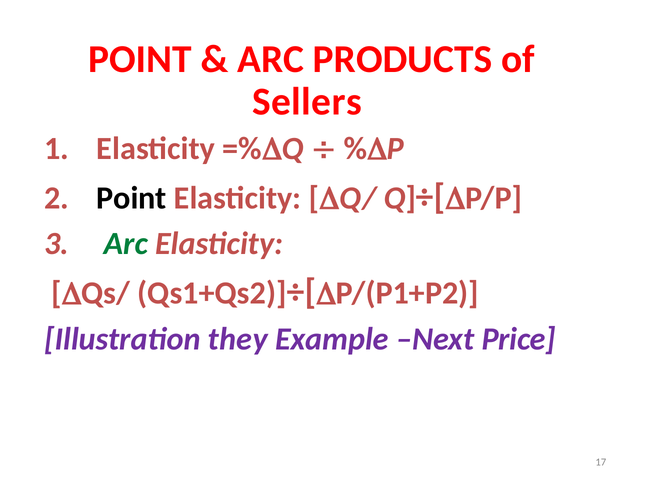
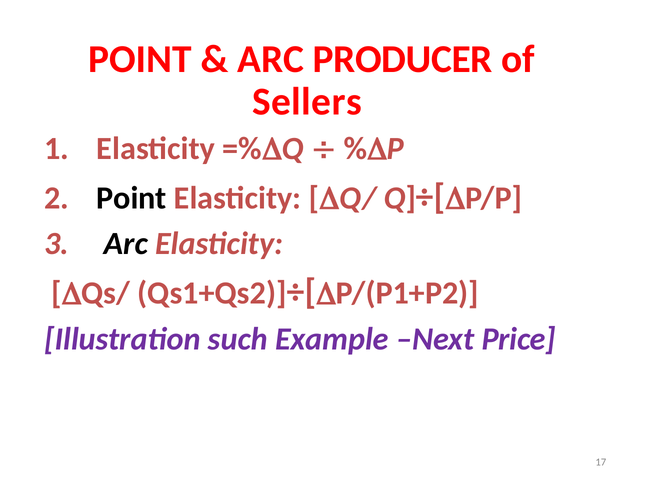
PRODUCTS: PRODUCTS -> PRODUCER (403, 59)
Arc colour: green -> black (126, 244)
they: they -> such (238, 339)
